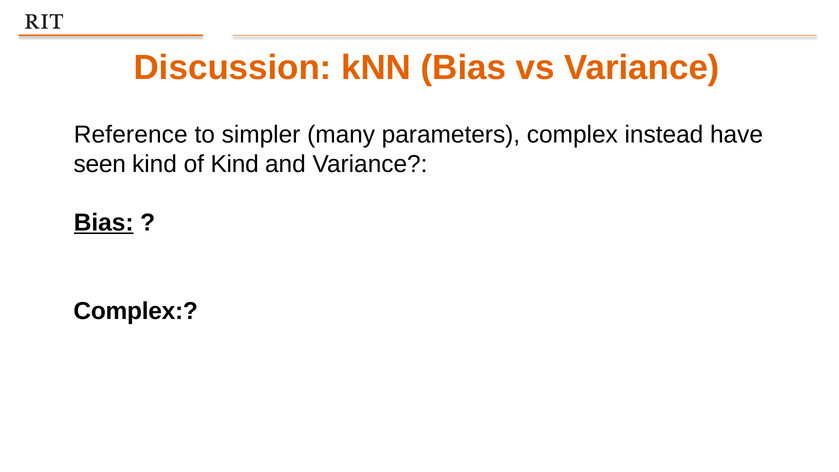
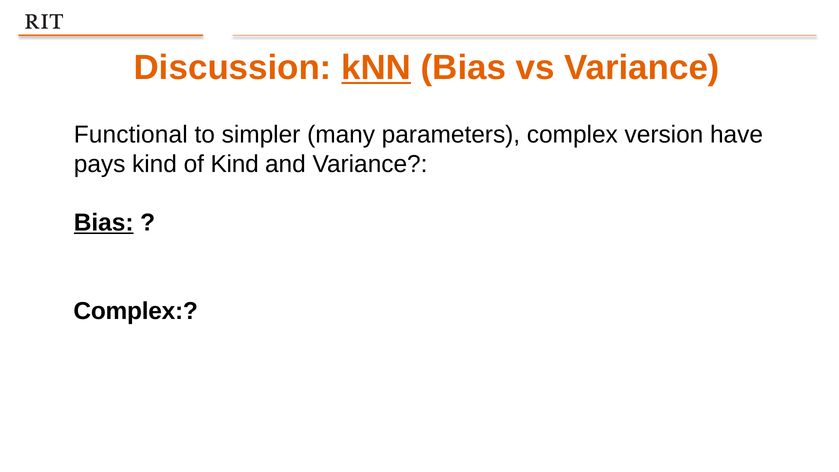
kNN underline: none -> present (376, 68)
Reference: Reference -> Functional (131, 135)
instead: instead -> version (664, 135)
seen: seen -> pays (100, 164)
